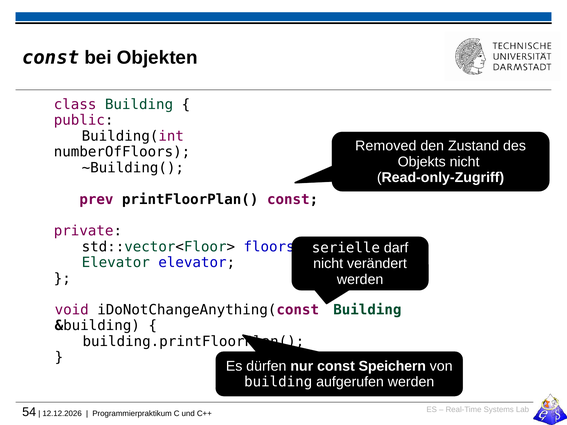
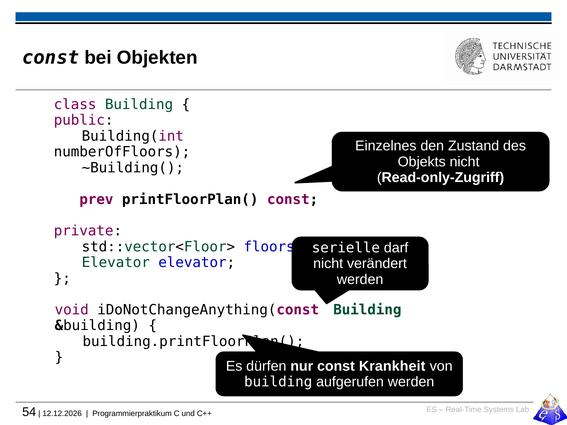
Removed: Removed -> Einzelnes (386, 146)
Speichern: Speichern -> Krankheit (392, 366)
